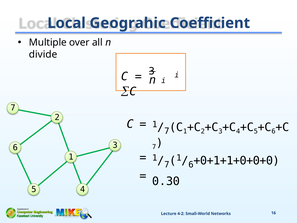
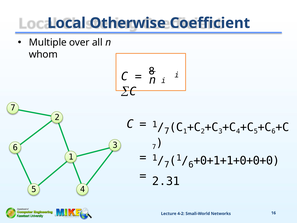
Geograhic: Geograhic -> Otherwise (128, 23)
divide: divide -> whom (43, 54)
3: 3 -> 8 (152, 71)
0.30: 0.30 -> 2.31 (166, 181)
